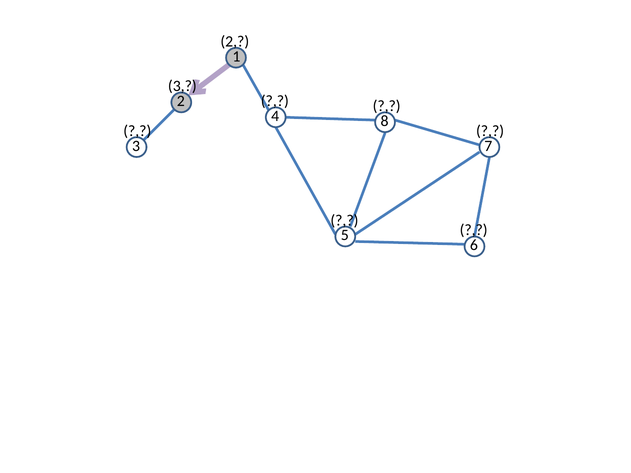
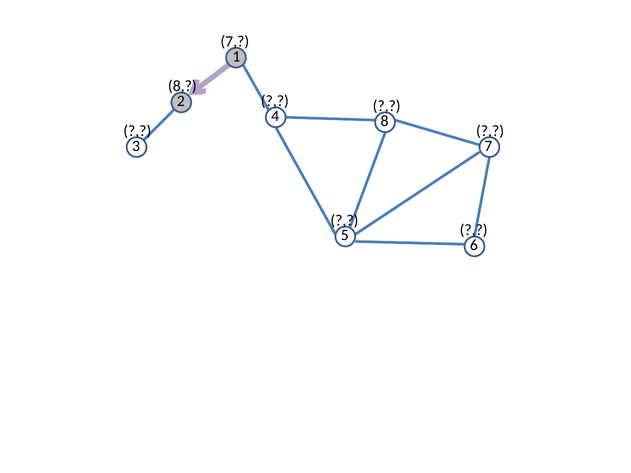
2: 2 -> 7 (235, 42)
3: 3 -> 8 (182, 86)
